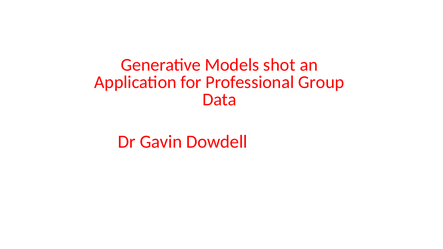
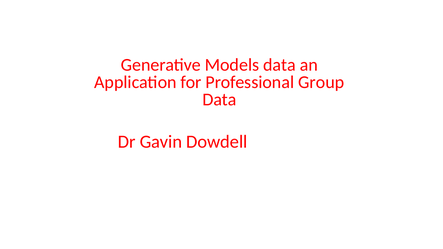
Models shot: shot -> data (280, 65)
